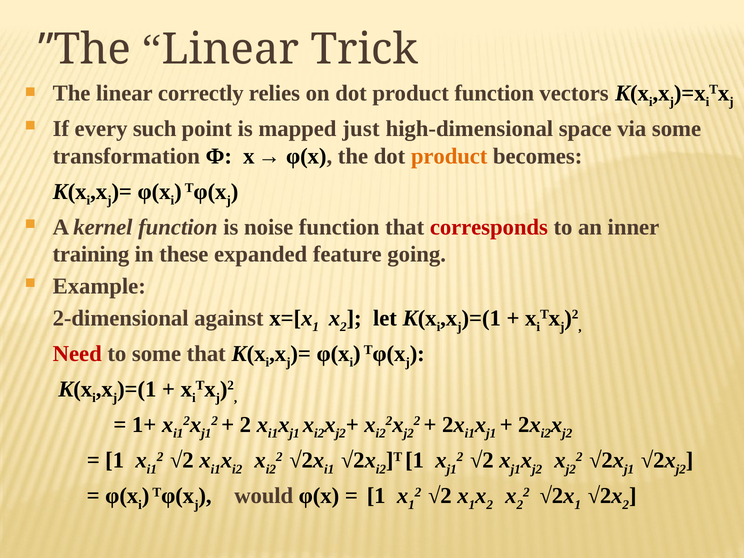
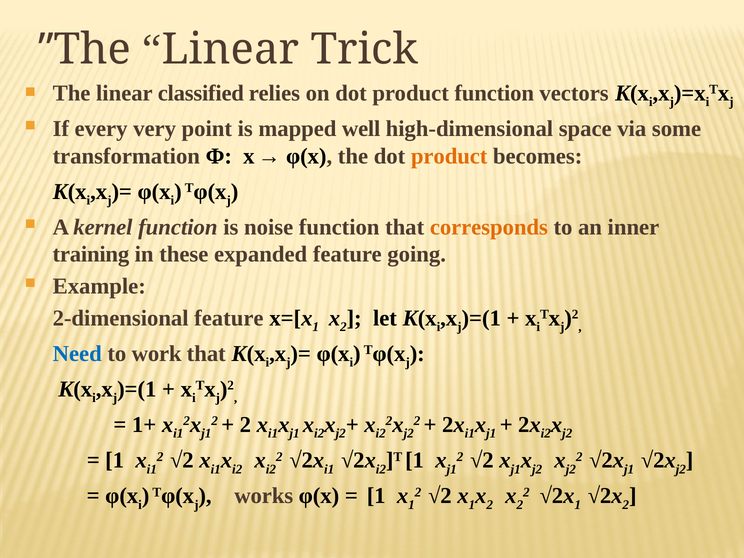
correctly: correctly -> classified (201, 93)
such: such -> very (155, 129)
just: just -> well (361, 129)
corresponds colour: red -> orange (489, 227)
2-dimensional against: against -> feature (229, 318)
Need colour: red -> blue (77, 354)
to some: some -> work (157, 354)
would: would -> works (264, 496)
